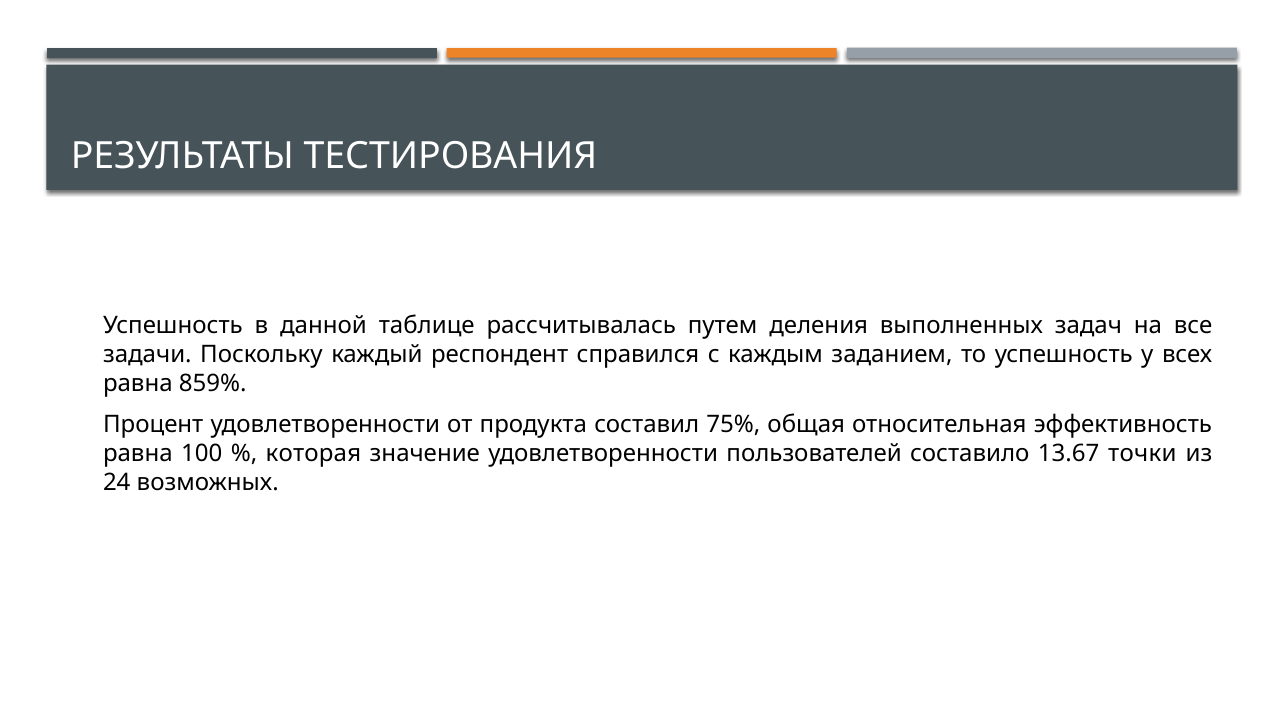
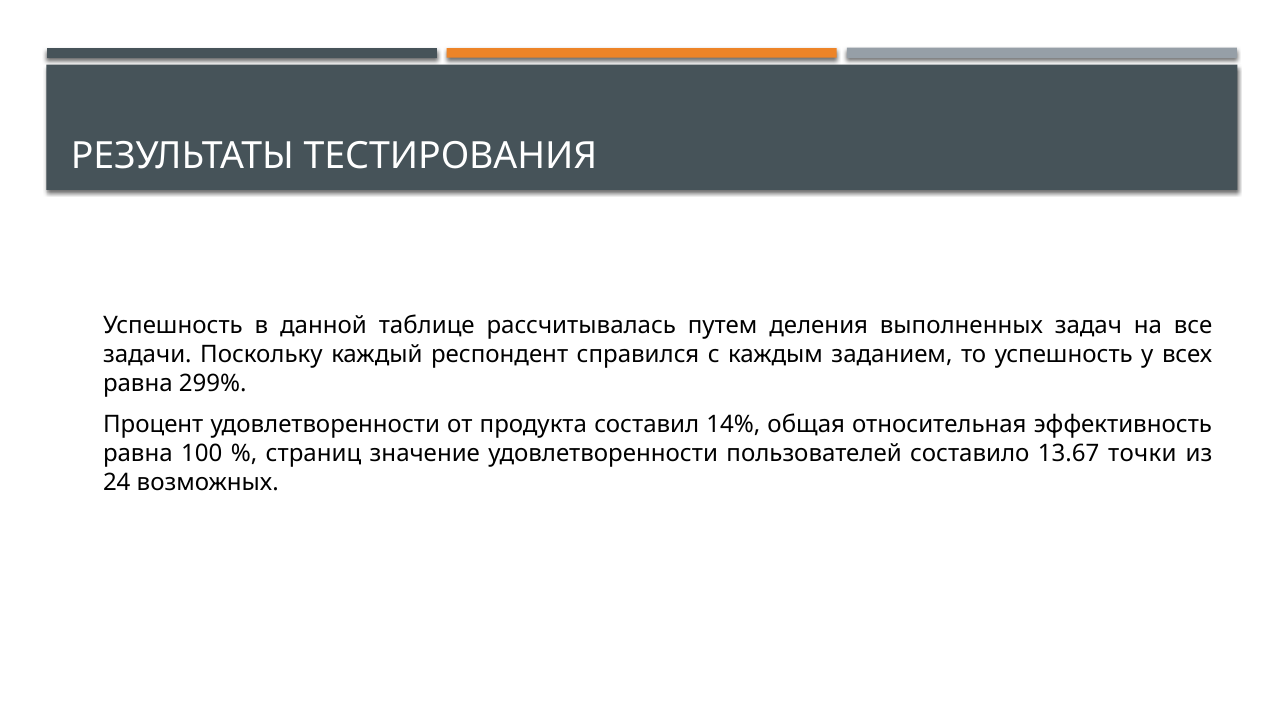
859%: 859% -> 299% (213, 383)
75%: 75% -> 14% (733, 425)
которая: которая -> страниц (314, 454)
